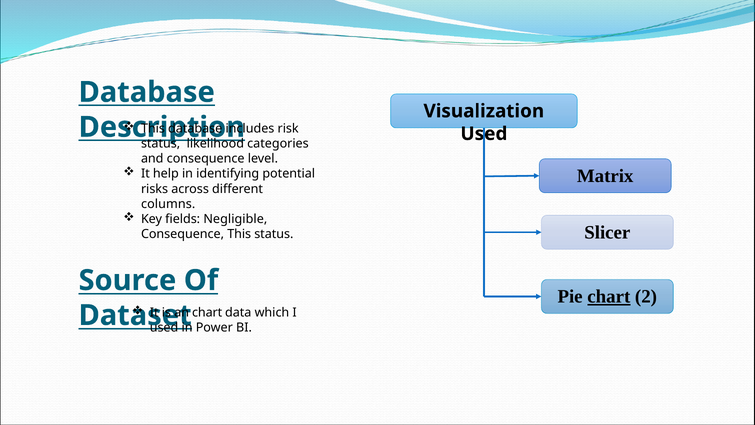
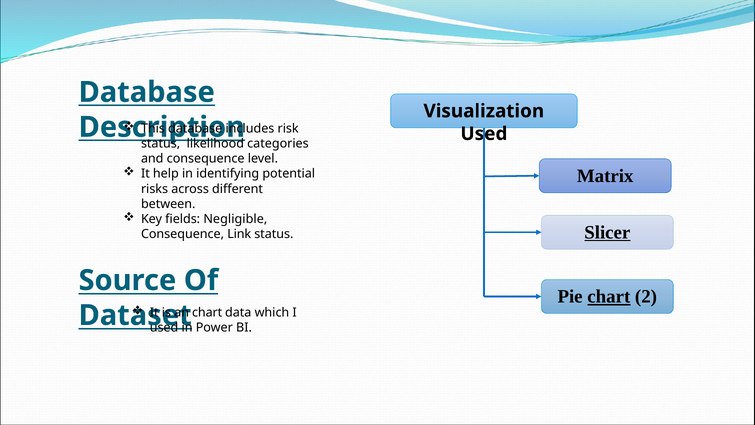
columns: columns -> between (168, 204)
Slicer underline: none -> present (607, 232)
Consequence This: This -> Link (239, 234)
